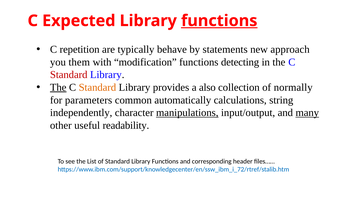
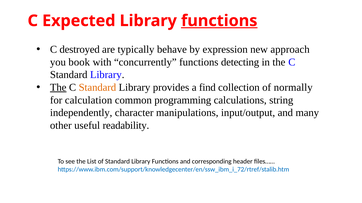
repetition: repetition -> destroyed (80, 50)
statements: statements -> expression (225, 50)
them: them -> book (79, 62)
modification: modification -> concurrently (145, 62)
Standard colour: red -> black (69, 75)
also: also -> find (207, 88)
parameters: parameters -> calculation (89, 100)
automatically: automatically -> programming (183, 100)
manipulations underline: present -> none (187, 113)
many underline: present -> none (307, 113)
